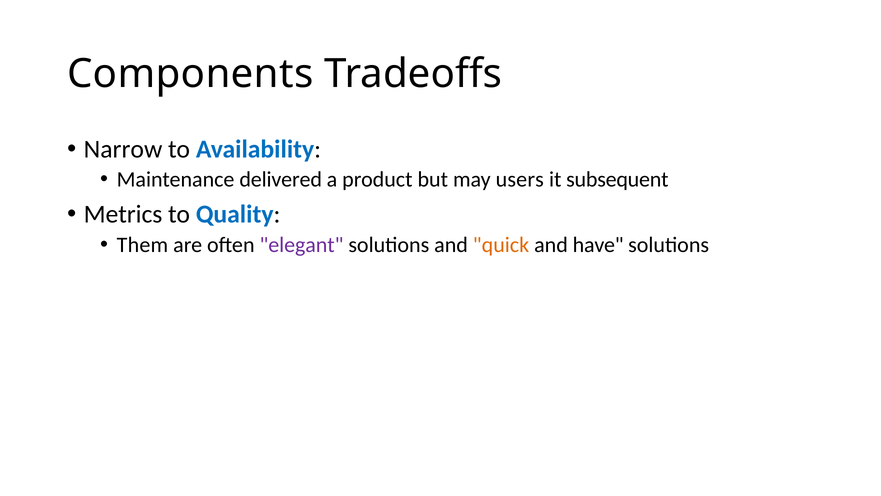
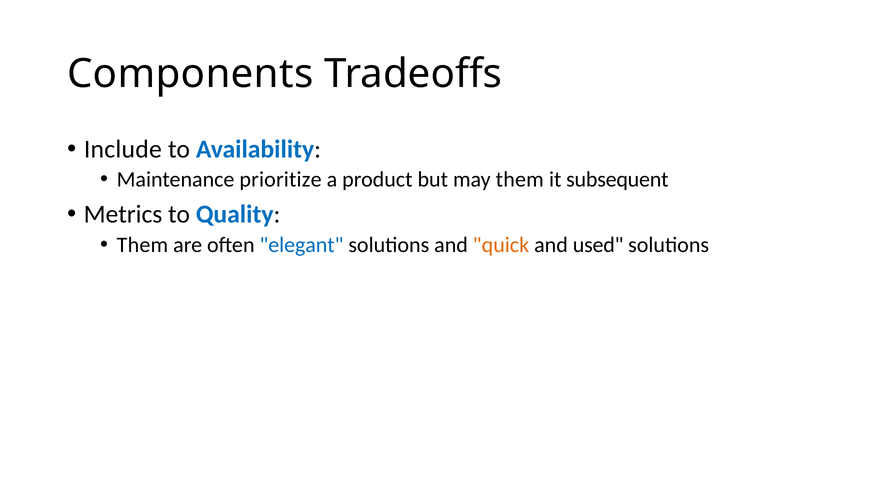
Narrow: Narrow -> Include (123, 149)
delivered: delivered -> prioritize (281, 179)
may users: users -> them (520, 179)
elegant colour: purple -> blue (302, 245)
have: have -> used (598, 245)
